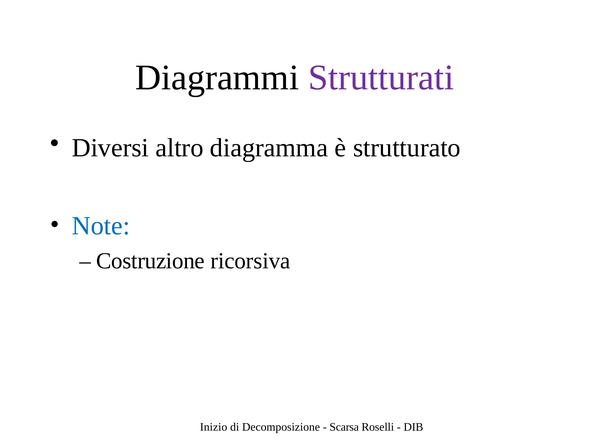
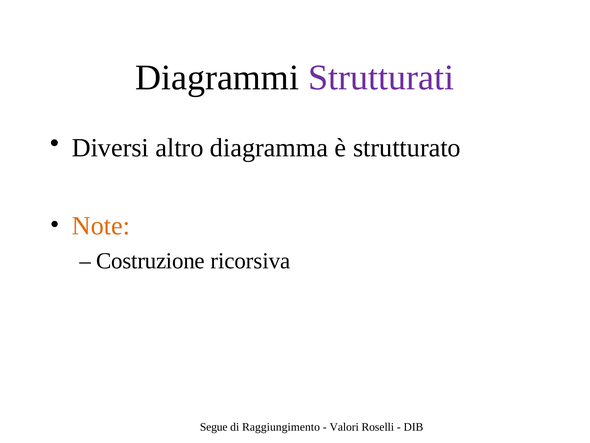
Note colour: blue -> orange (101, 226)
Inizio: Inizio -> Segue (214, 426)
Decomposizione: Decomposizione -> Raggiungimento (281, 426)
Scarsa: Scarsa -> Valori (344, 426)
